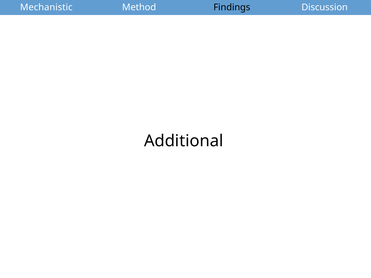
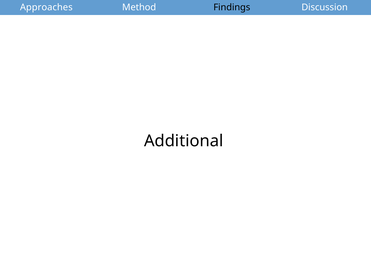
Mechanistic: Mechanistic -> Approaches (46, 7)
